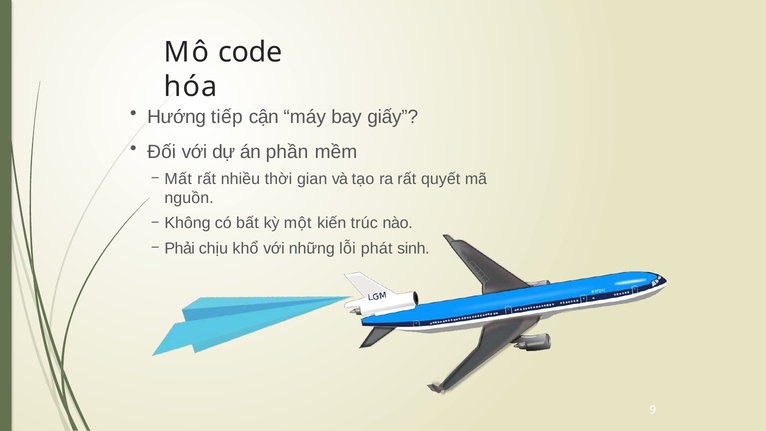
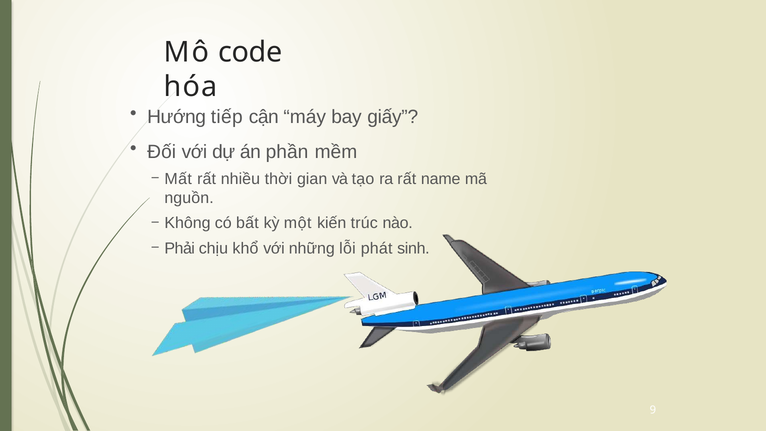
quyết: quyết -> name (441, 179)
